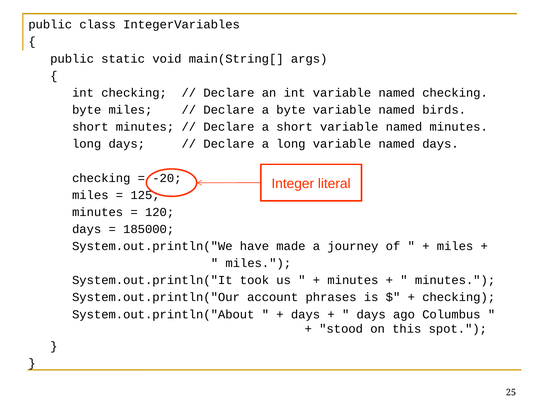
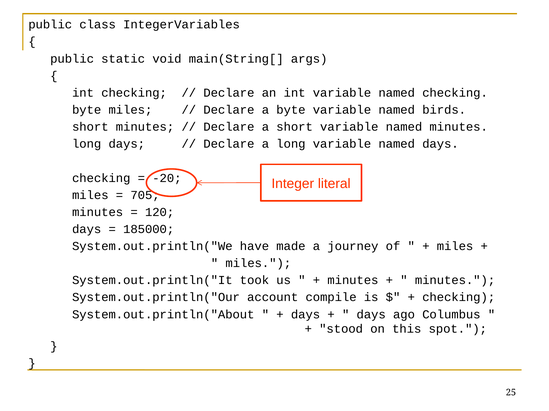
125: 125 -> 705 (145, 195)
phrases: phrases -> compile (331, 298)
